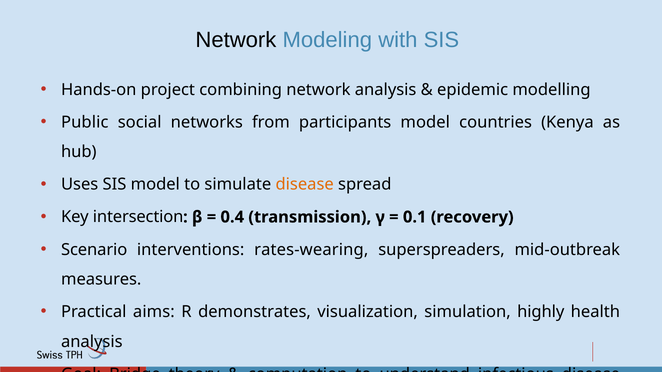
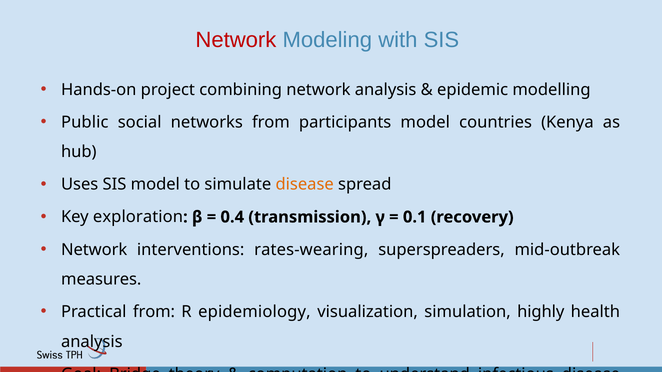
Network colour: black -> red (236, 40)
intersection: intersection -> exploration (138, 217)
Scenario: Scenario -> Network (94, 250)
Practical aims: aims -> from (154, 312)
demonstrates: demonstrates -> epidemiology (254, 312)
